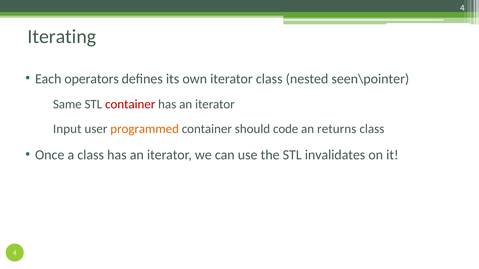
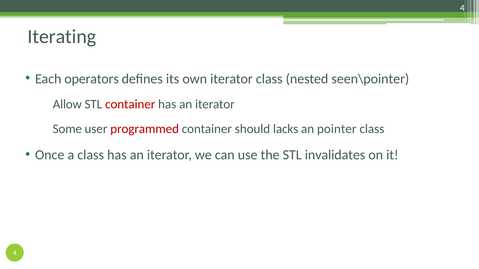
Same: Same -> Allow (67, 104)
Input: Input -> Some (67, 129)
programmed colour: orange -> red (145, 129)
code: code -> lacks (286, 129)
returns: returns -> pointer (337, 129)
